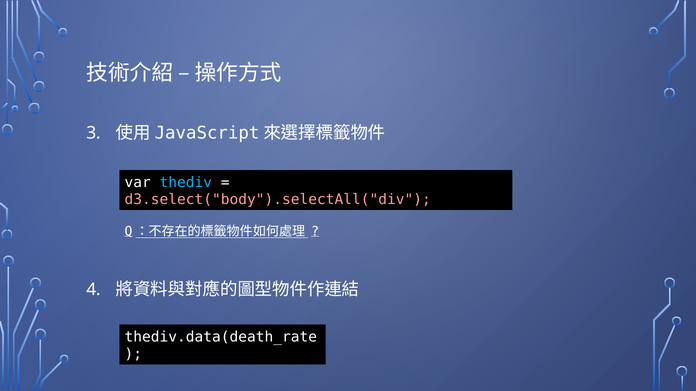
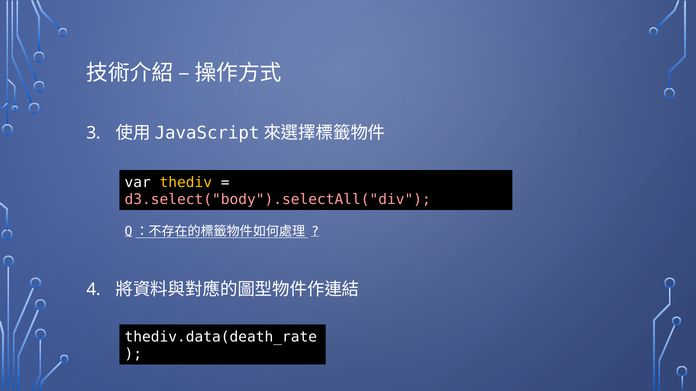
thediv colour: light blue -> yellow (186, 183)
